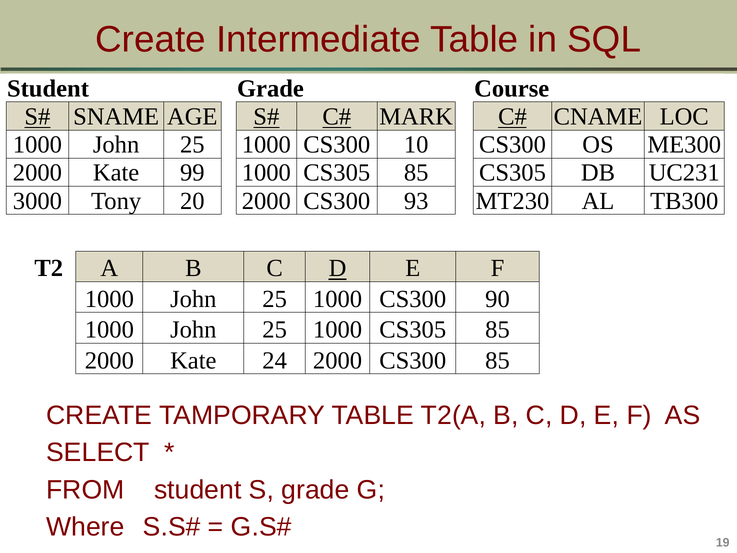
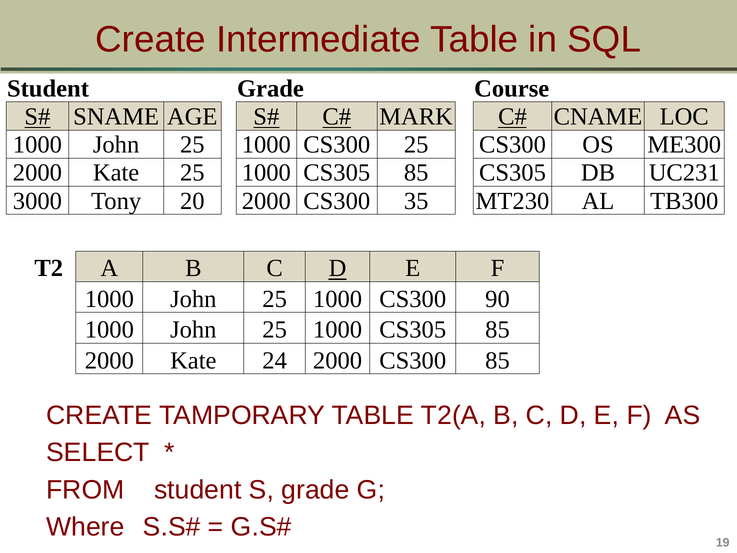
CS300 10: 10 -> 25 (416, 145)
Kate 99: 99 -> 25 (192, 173)
93: 93 -> 35 (416, 201)
